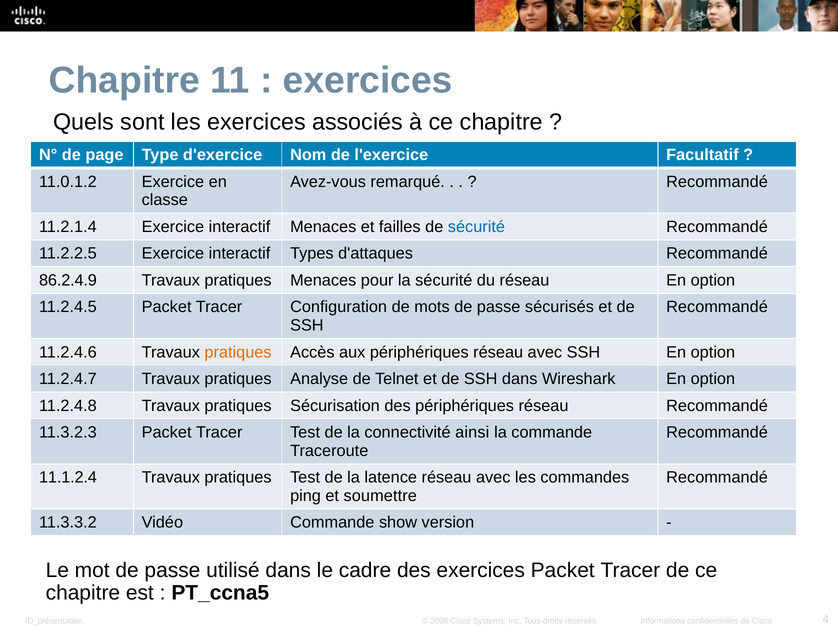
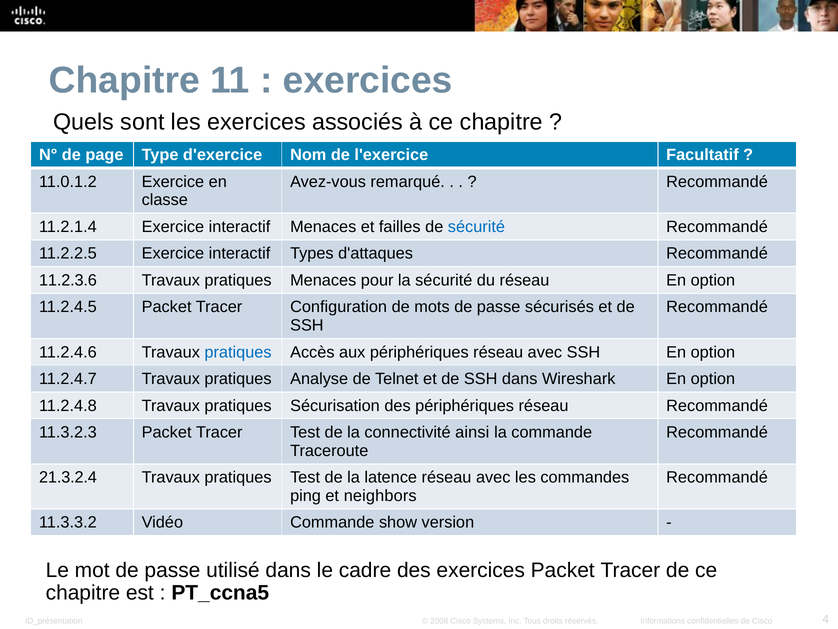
86.2.4.9: 86.2.4.9 -> 11.2.3.6 (68, 280)
pratiques colour: orange -> blue (238, 352)
11.1.2.4: 11.1.2.4 -> 21.3.2.4 (68, 477)
soumettre: soumettre -> neighbors (380, 495)
